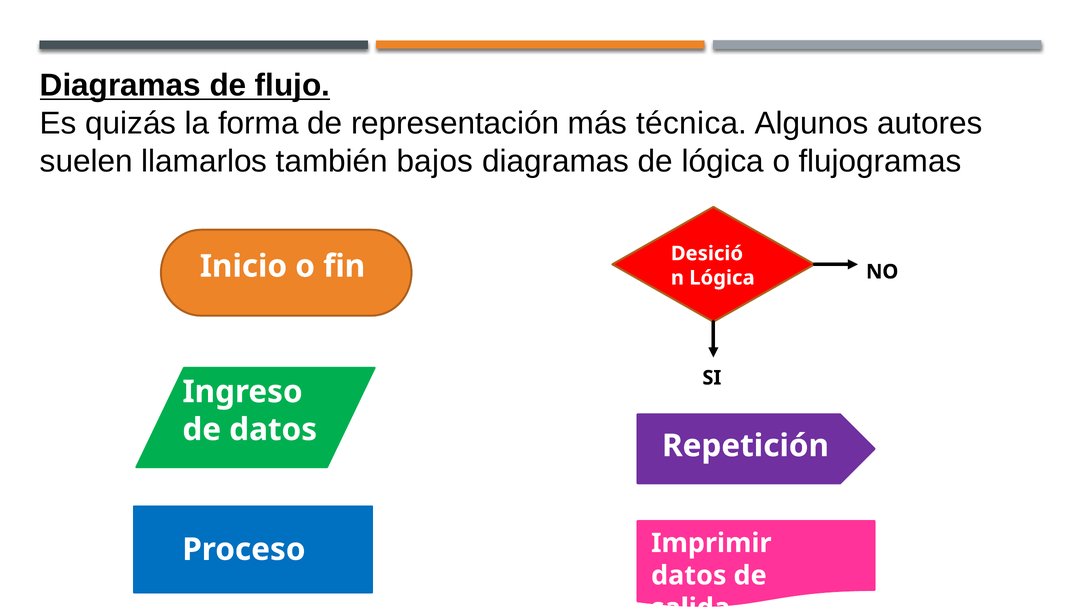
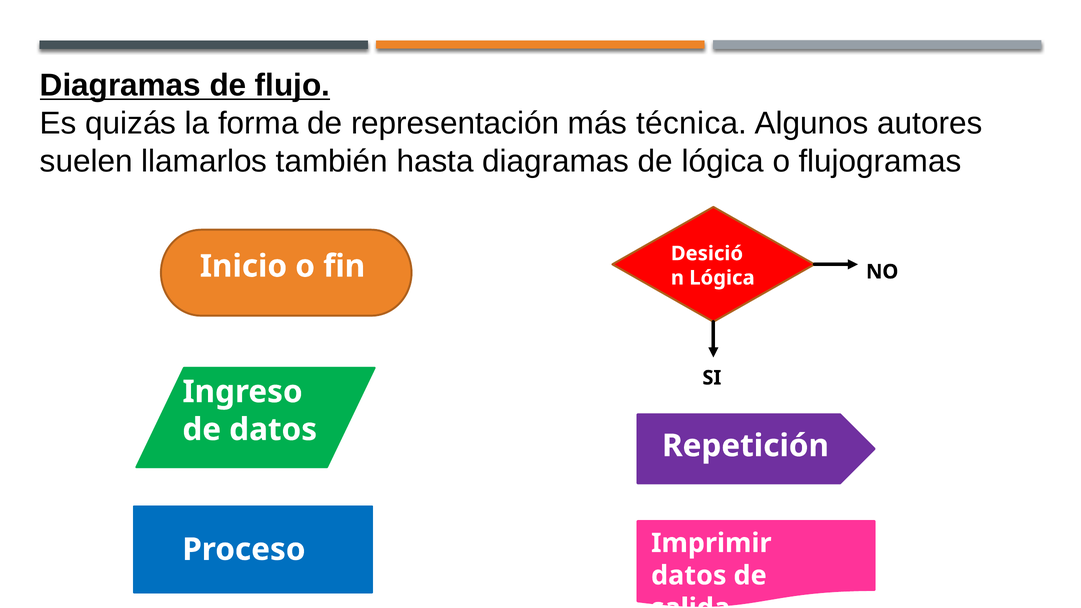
bajos: bajos -> hasta (435, 161)
